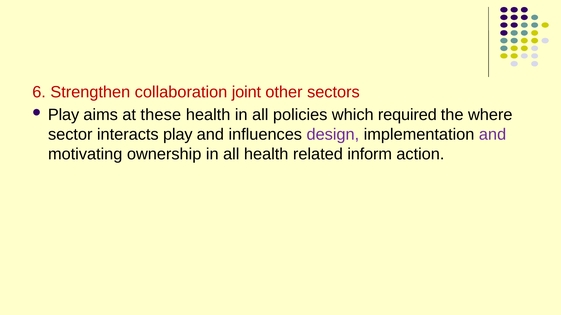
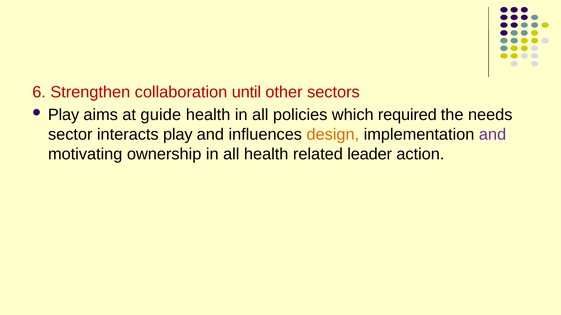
joint: joint -> until (246, 92)
these: these -> guide (161, 115)
where: where -> needs (490, 115)
design colour: purple -> orange (333, 135)
inform: inform -> leader (370, 154)
